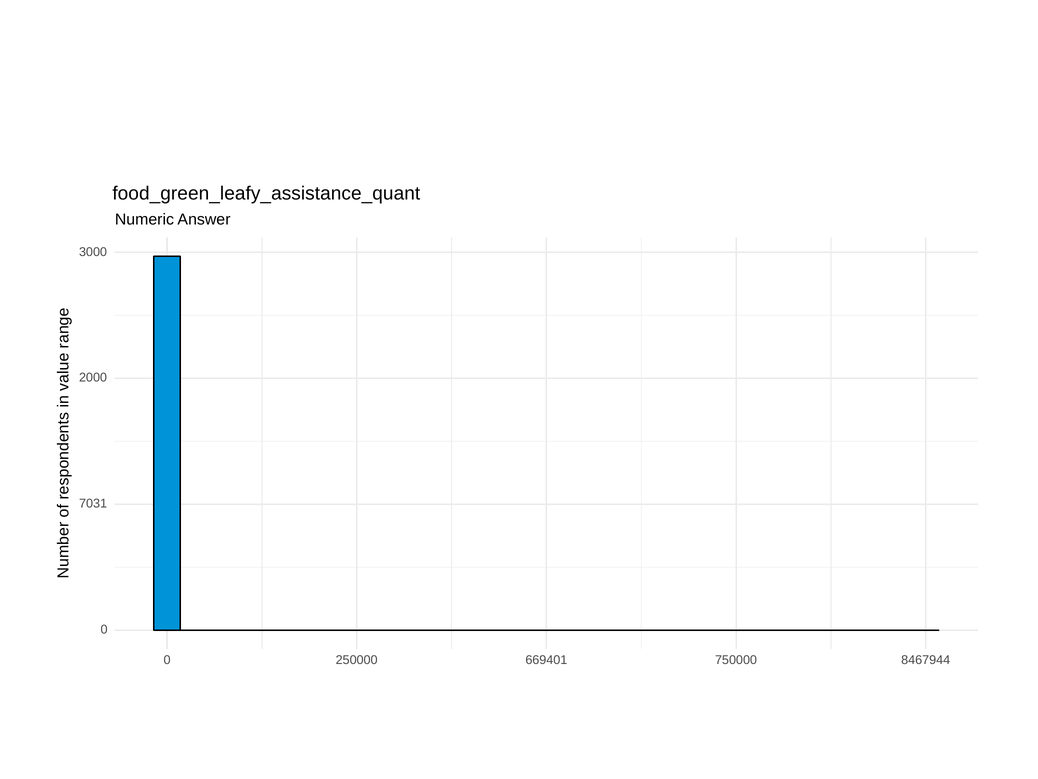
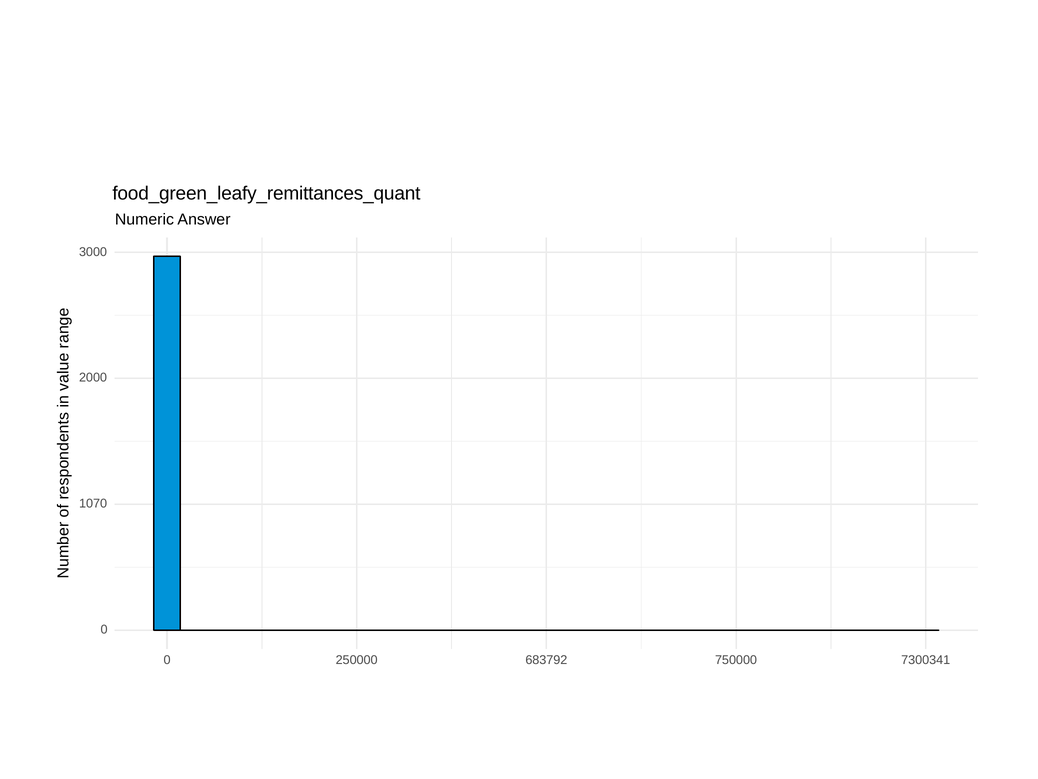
food_green_leafy_assistance_quant: food_green_leafy_assistance_quant -> food_green_leafy_remittances_quant (266, 194)
7031: 7031 -> 1070 (93, 503)
669401: 669401 -> 683792 (546, 660)
8467944: 8467944 -> 7300341 (926, 660)
